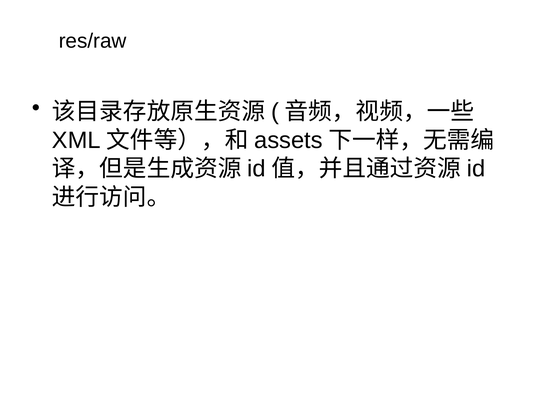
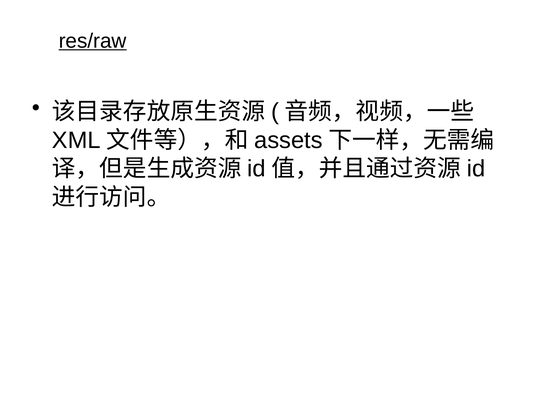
res/raw underline: none -> present (93, 41)
